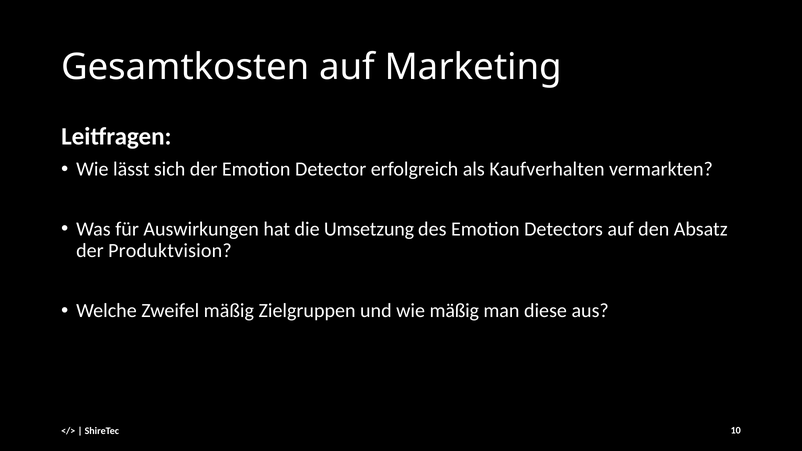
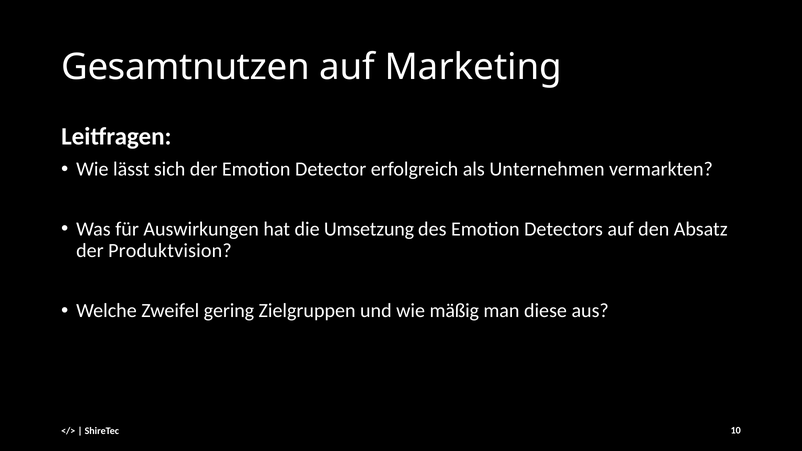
Gesamtkosten: Gesamtkosten -> Gesamtnutzen (186, 67)
Kaufverhalten: Kaufverhalten -> Unternehmen (547, 169)
Zweifel mäßig: mäßig -> gering (229, 311)
